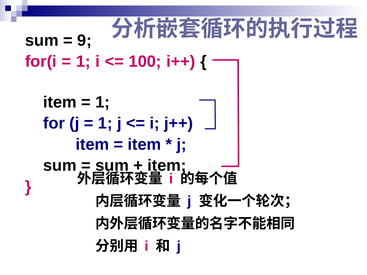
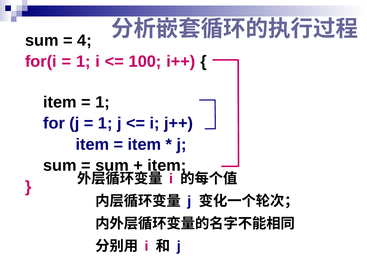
9: 9 -> 4 (84, 41)
